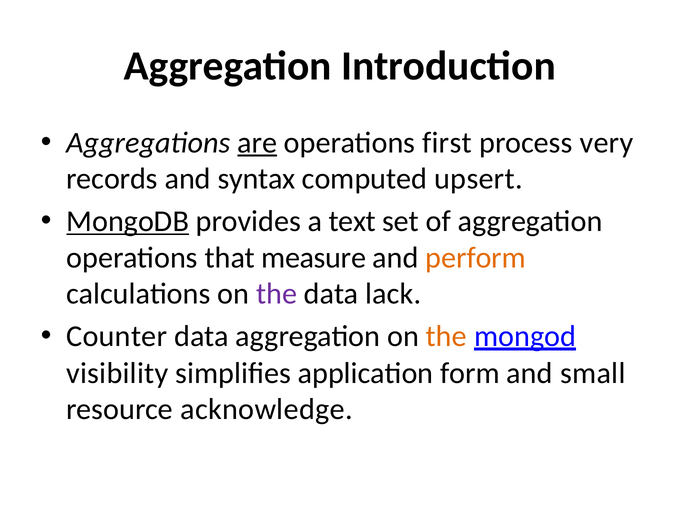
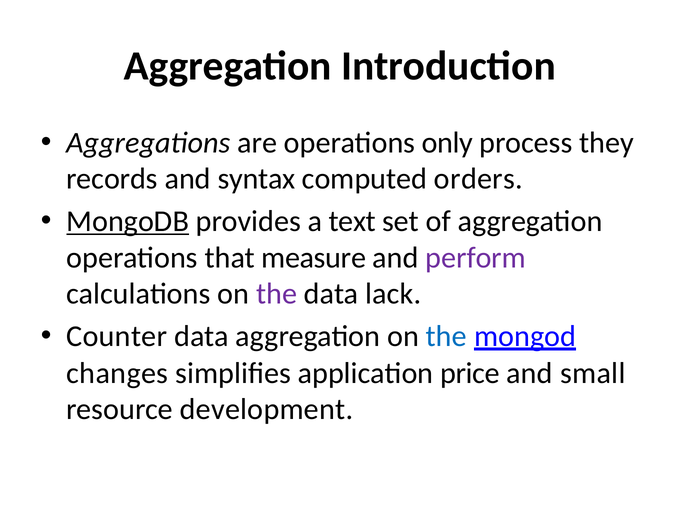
are underline: present -> none (257, 143)
first: first -> only (447, 143)
very: very -> they (607, 143)
upsert: upsert -> orders (479, 179)
perform colour: orange -> purple (476, 258)
the colour: orange -> blue (446, 336)
visibility: visibility -> changes (117, 373)
form: form -> price (470, 373)
acknowledge: acknowledge -> development (267, 409)
